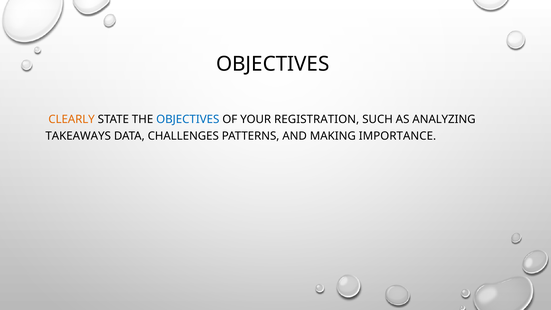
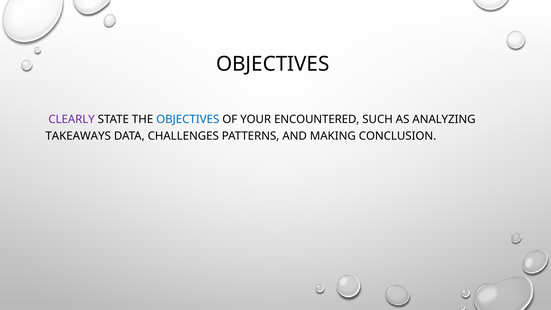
CLEARLY colour: orange -> purple (72, 119)
REGISTRATION: REGISTRATION -> ENCOUNTERED (317, 119)
IMPORTANCE: IMPORTANCE -> CONCLUSION (398, 136)
